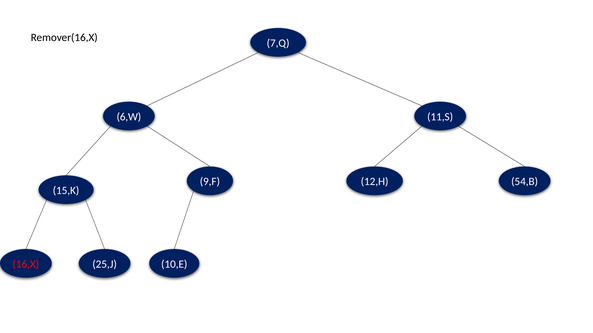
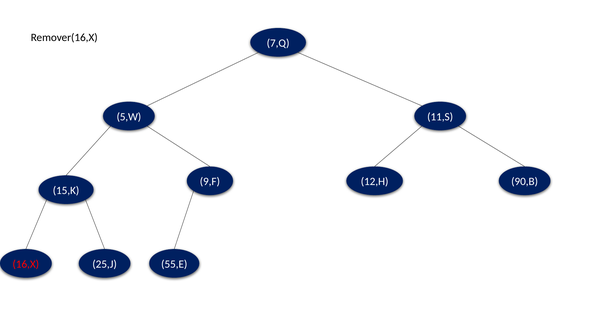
6,W: 6,W -> 5,W (129, 117)
54,B: 54,B -> 90,B (525, 182)
10,E: 10,E -> 55,E (174, 265)
